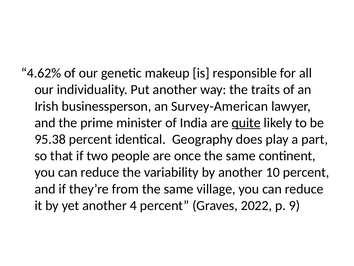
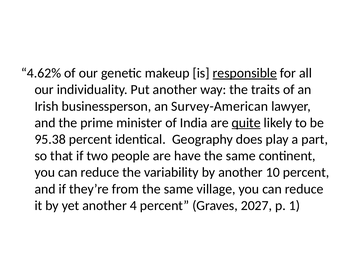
responsible underline: none -> present (245, 73)
once: once -> have (188, 156)
2022: 2022 -> 2027 (256, 205)
9: 9 -> 1 (295, 205)
